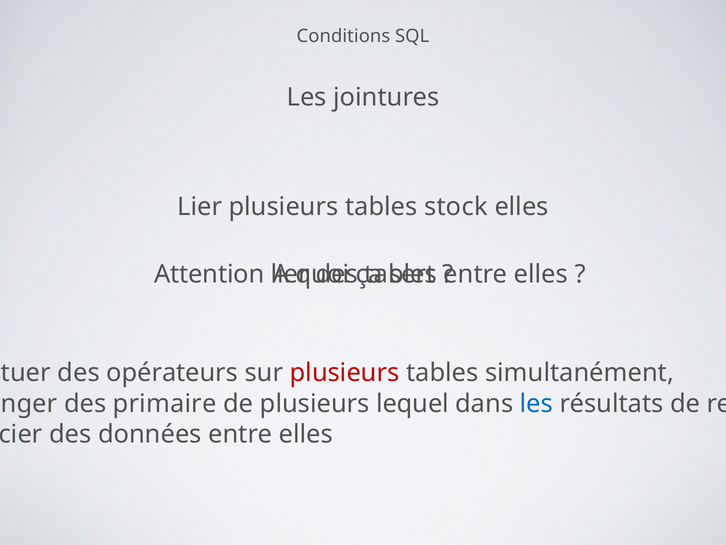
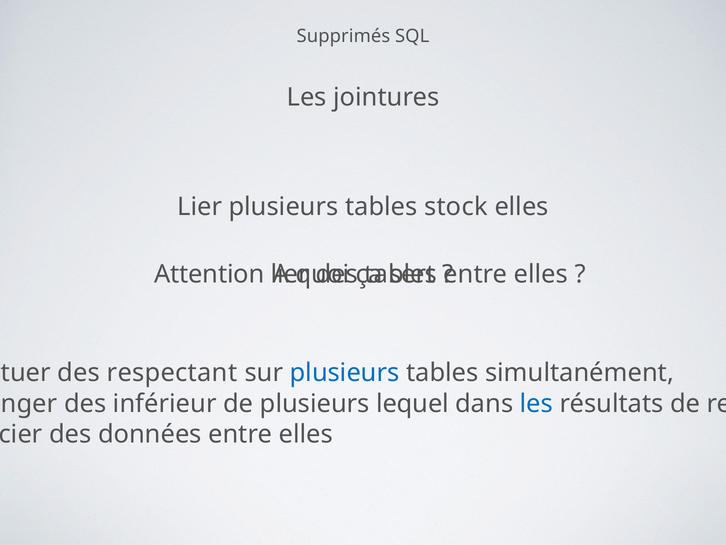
Conditions: Conditions -> Supprimés (343, 36)
opérateurs: opérateurs -> respectant (172, 373)
plusieurs colour: red -> blue (345, 373)
primaire: primaire -> inférieur (165, 403)
